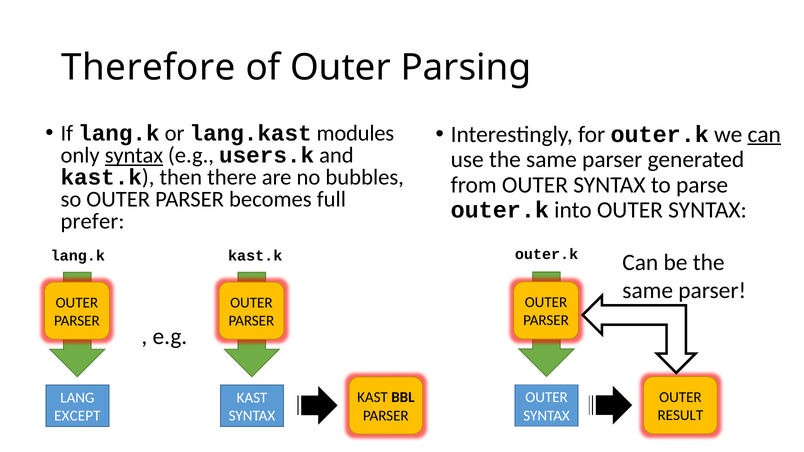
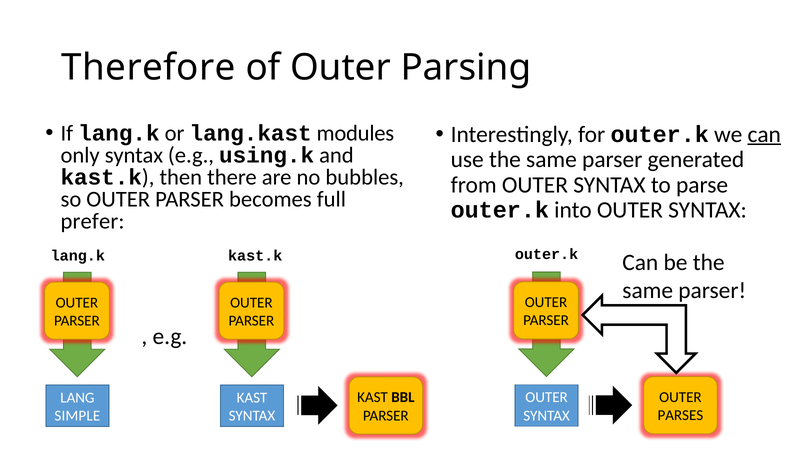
syntax underline: present -> none (134, 156)
users.k: users.k -> using.k (267, 156)
RESULT: RESULT -> PARSES (680, 416)
EXCEPT: EXCEPT -> SIMPLE (77, 416)
